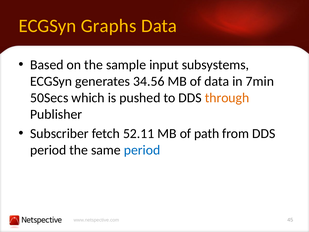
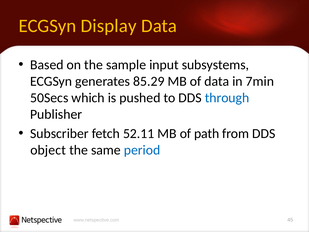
Graphs: Graphs -> Display (109, 26)
34.56: 34.56 -> 85.29 (149, 81)
through colour: orange -> blue (227, 98)
period: period -> object (48, 150)
